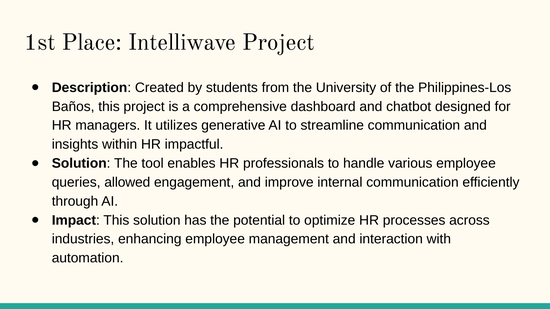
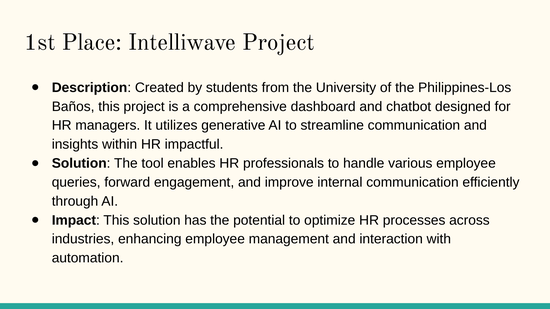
allowed: allowed -> forward (127, 182)
